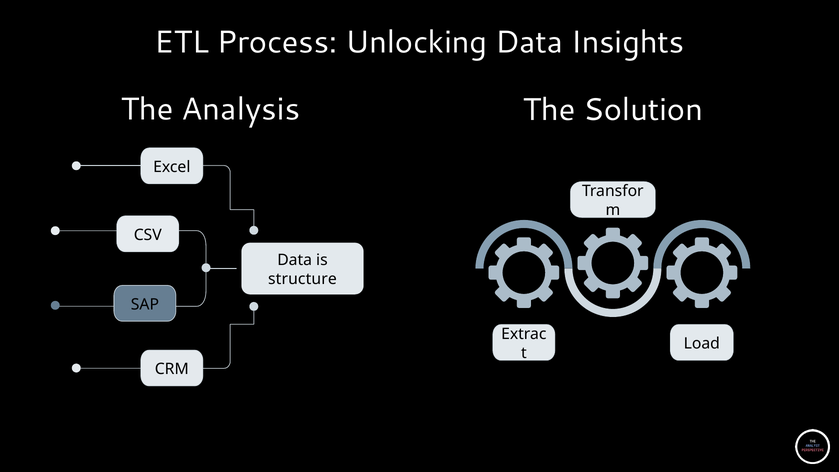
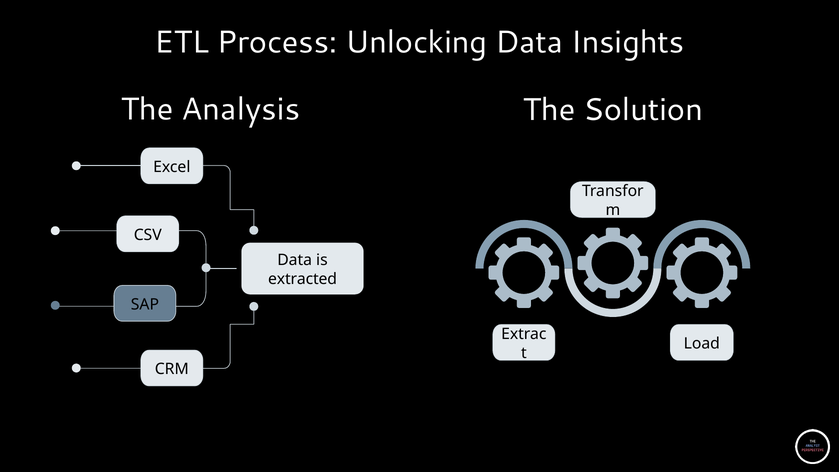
structure: structure -> extracted (303, 279)
